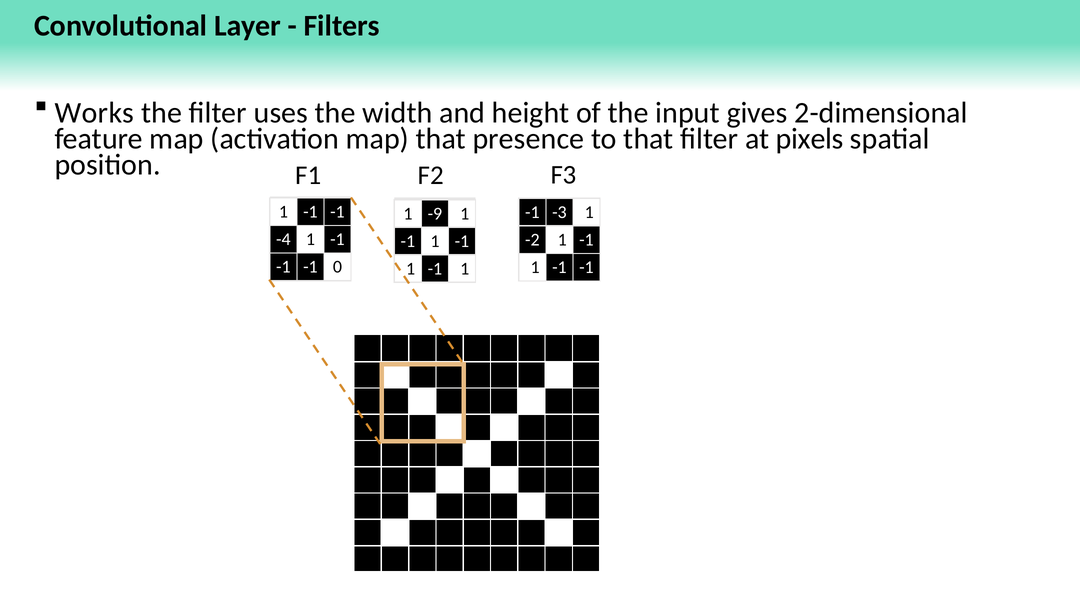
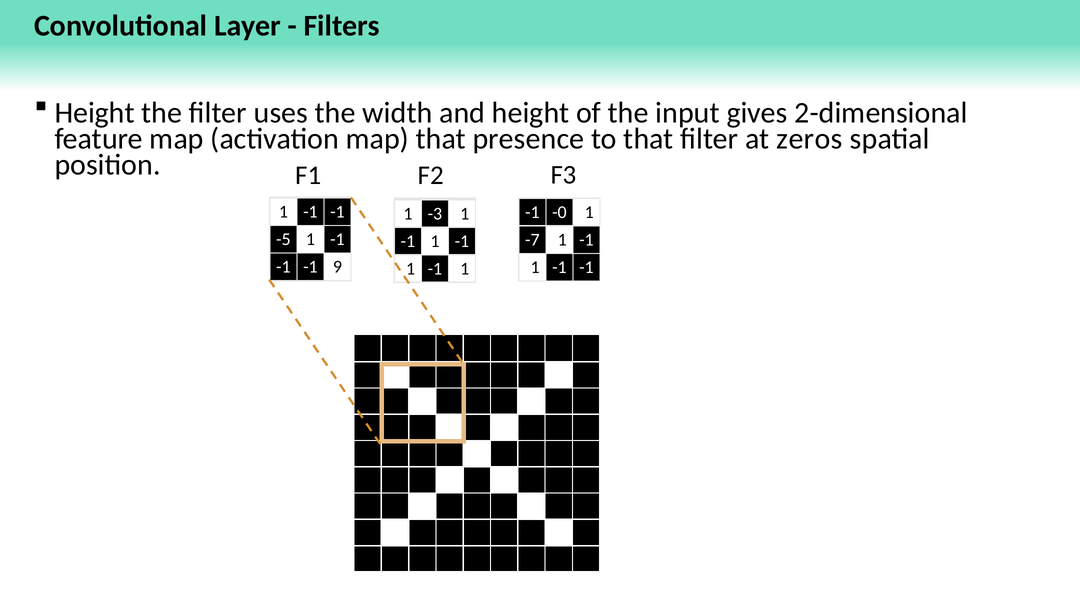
Works: Works -> Height (95, 113)
pixels: pixels -> zeros (809, 139)
-3: -3 -> -0 (559, 212)
-9: -9 -> -3 (435, 214)
-4: -4 -> -5 (283, 239)
-2: -2 -> -7 (532, 240)
0: 0 -> 9 (338, 267)
